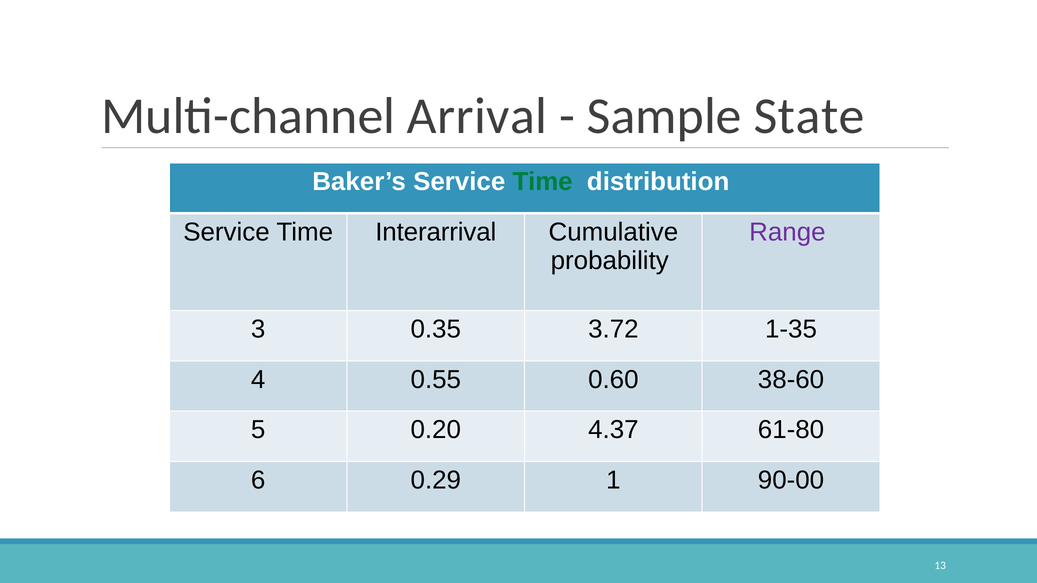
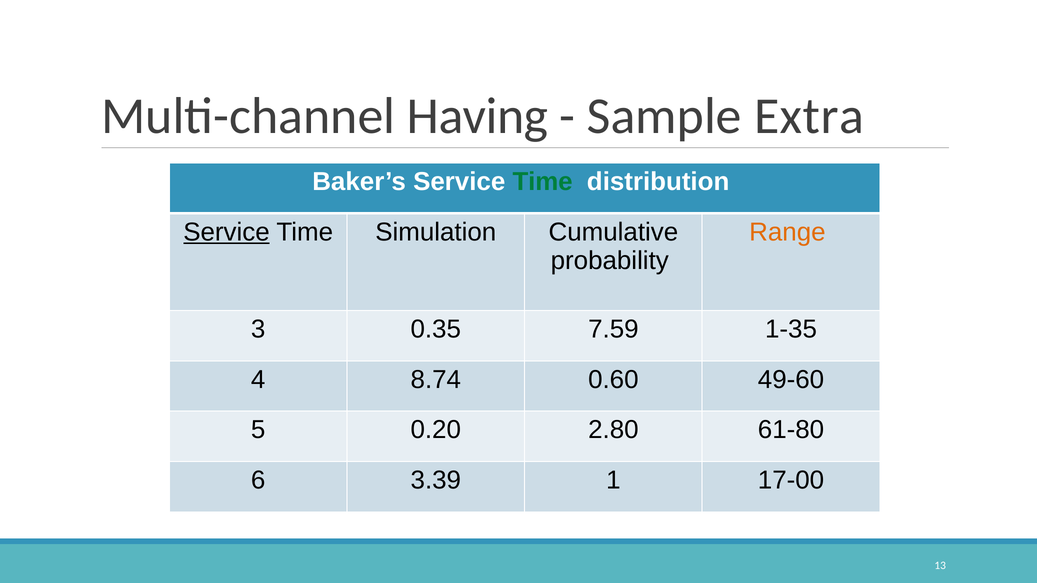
Arrival: Arrival -> Having (477, 116)
State: State -> Extra (809, 116)
Service underline: none -> present (227, 232)
Interarrival: Interarrival -> Simulation (436, 232)
Range colour: purple -> orange (787, 232)
3.72: 3.72 -> 7.59 (613, 330)
0.55: 0.55 -> 8.74 (436, 380)
38-60: 38-60 -> 49-60 (791, 380)
4.37: 4.37 -> 2.80 (613, 430)
0.29: 0.29 -> 3.39 (436, 480)
90-00: 90-00 -> 17-00 (791, 480)
